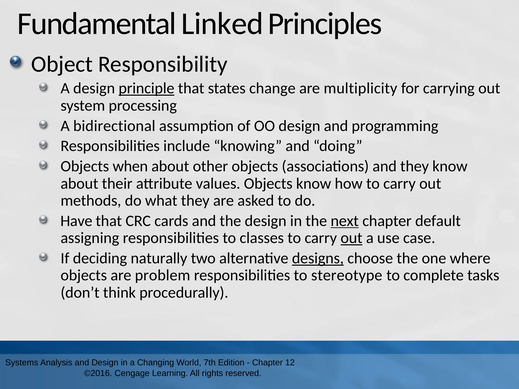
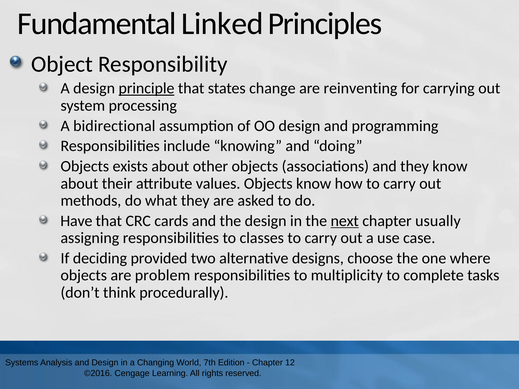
multiplicity: multiplicity -> reinventing (360, 88)
when: when -> exists (130, 166)
default: default -> usually (438, 221)
out underline: present -> none (352, 238)
naturally: naturally -> provided (159, 258)
designs underline: present -> none (318, 258)
stereotype: stereotype -> multiplicity (347, 276)
